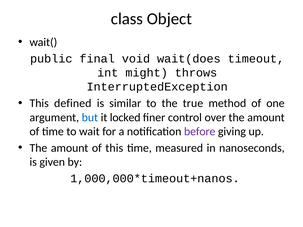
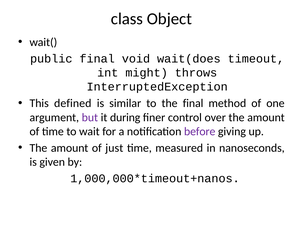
the true: true -> final (193, 103)
but colour: blue -> purple (90, 118)
locked: locked -> during (125, 118)
of this: this -> just (114, 148)
